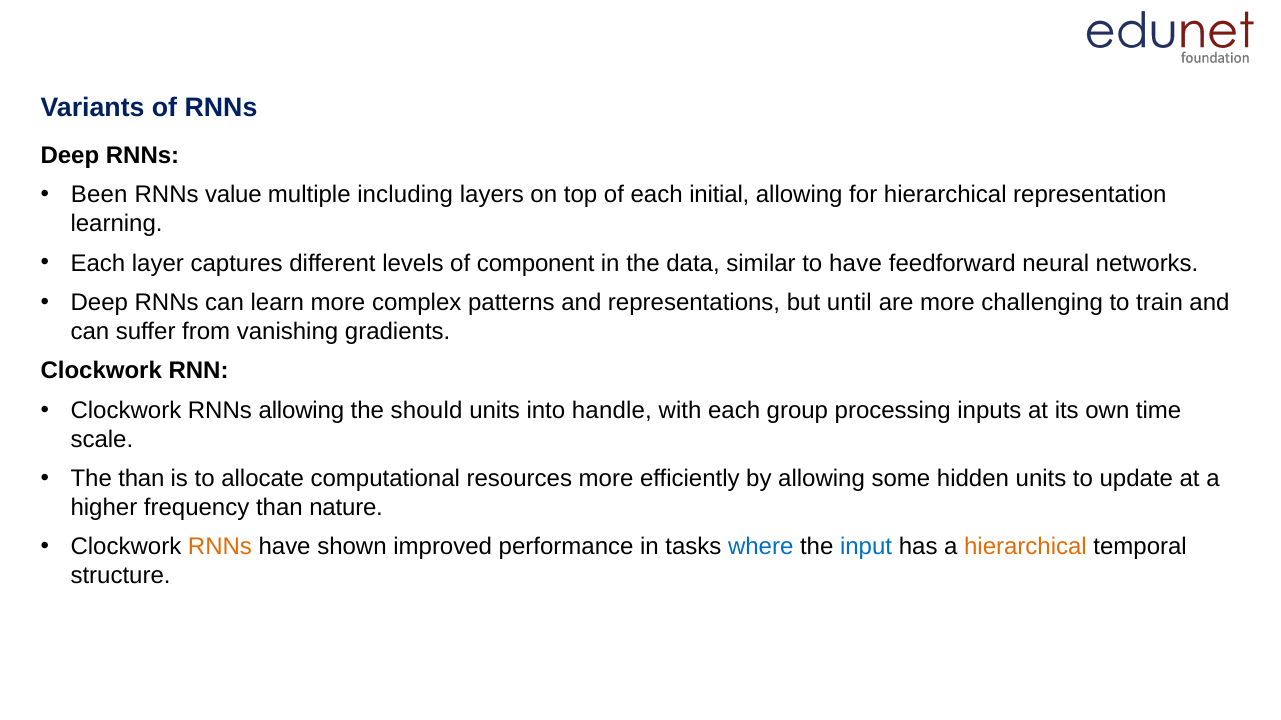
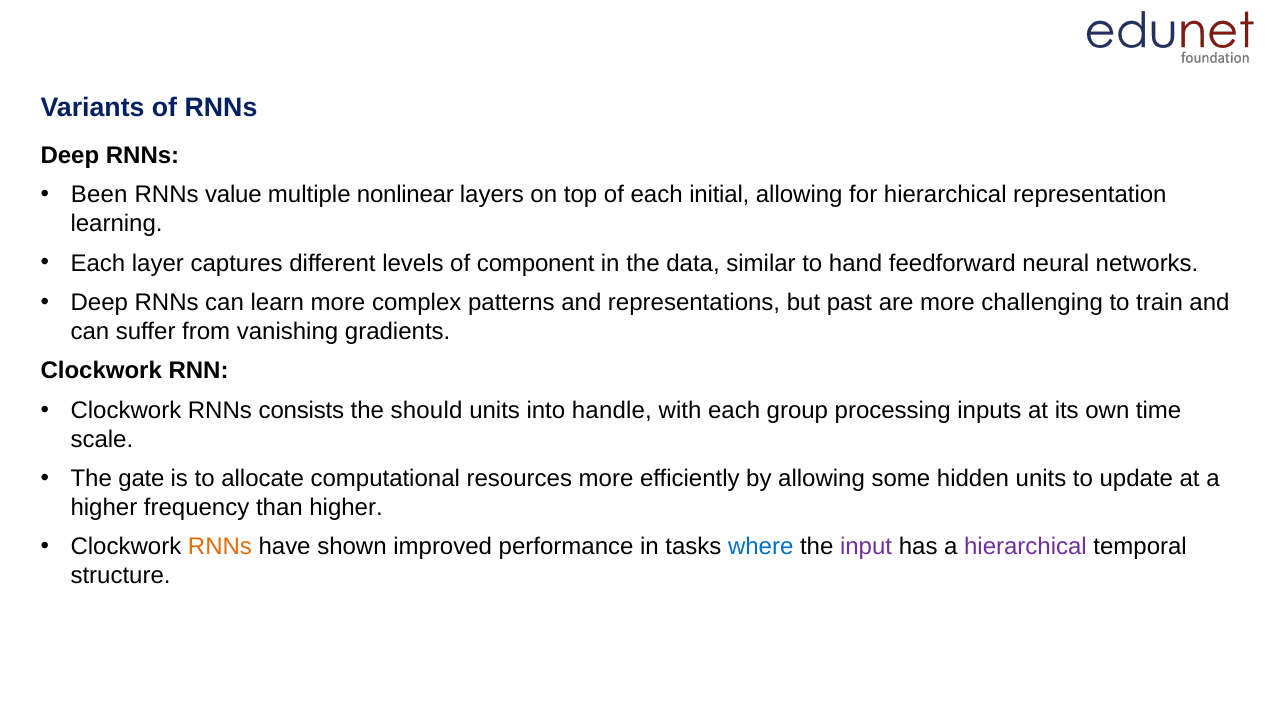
including: including -> nonlinear (405, 195)
to have: have -> hand (856, 263)
until: until -> past (849, 303)
RNNs allowing: allowing -> consists (301, 411)
The than: than -> gate (141, 479)
than nature: nature -> higher (346, 508)
input colour: blue -> purple (866, 547)
hierarchical colour: orange -> purple (1025, 547)
